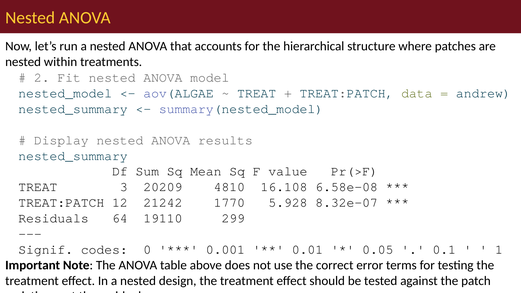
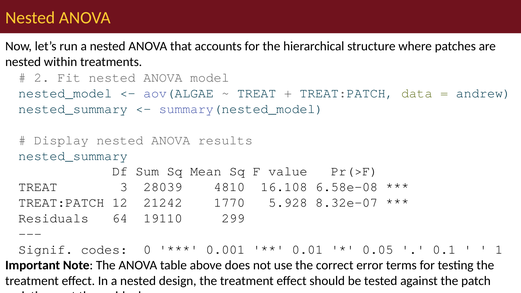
20209: 20209 -> 28039 (163, 187)
